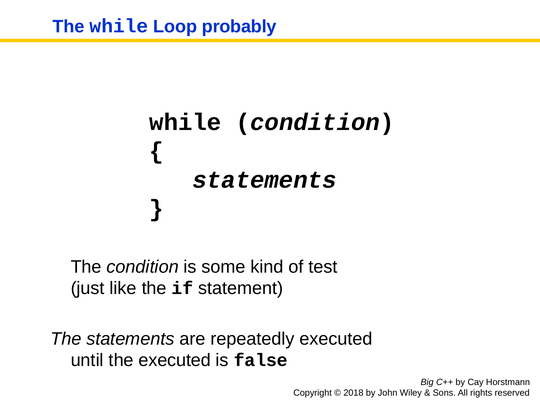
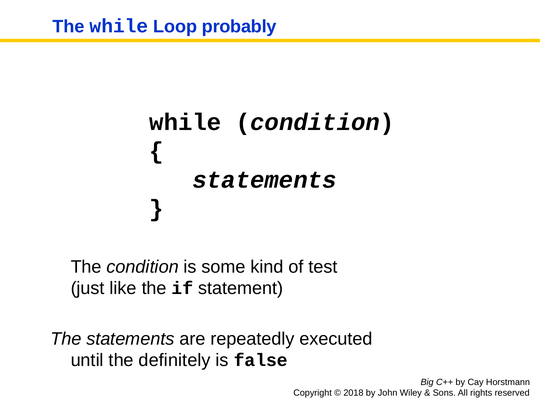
the executed: executed -> definitely (175, 360)
